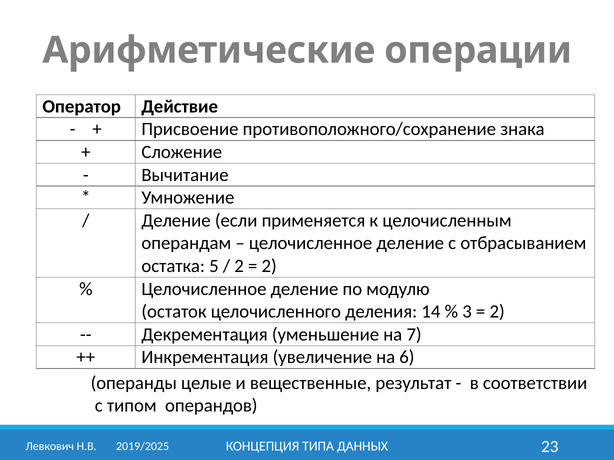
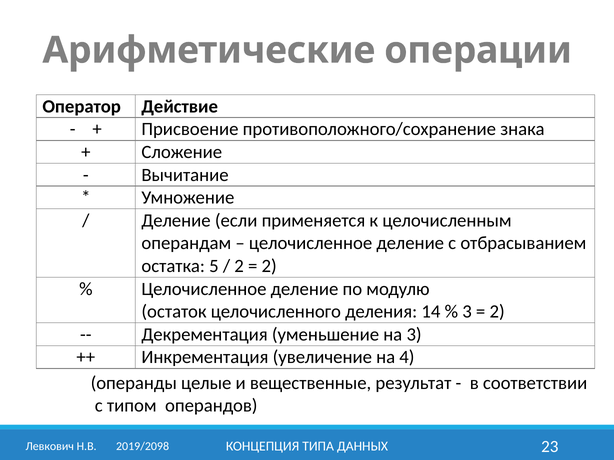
на 7: 7 -> 3 (414, 335)
6: 6 -> 4 (407, 358)
2019/2025: 2019/2025 -> 2019/2098 (143, 447)
